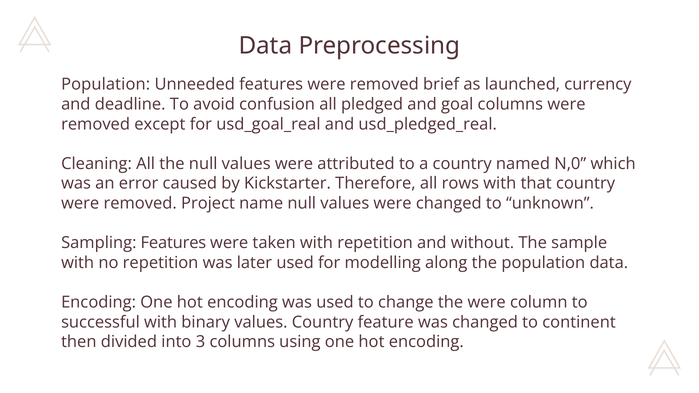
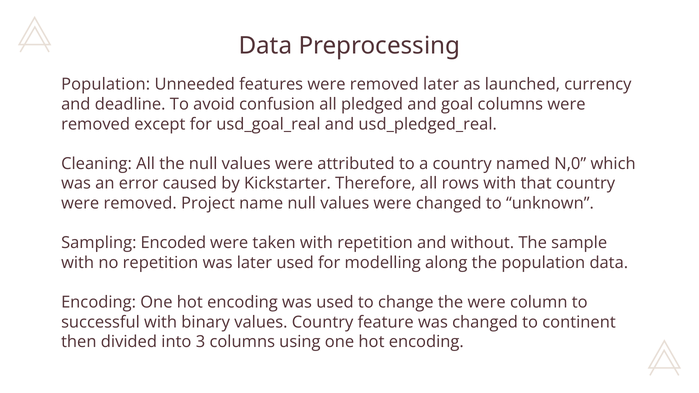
removed brief: brief -> later (441, 85)
Sampling Features: Features -> Encoded (173, 243)
